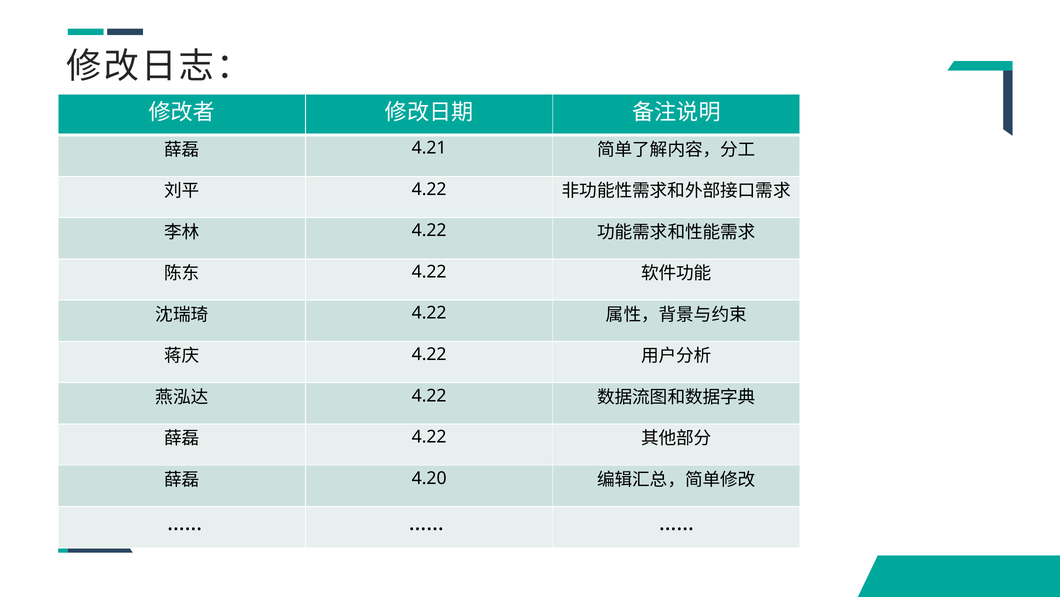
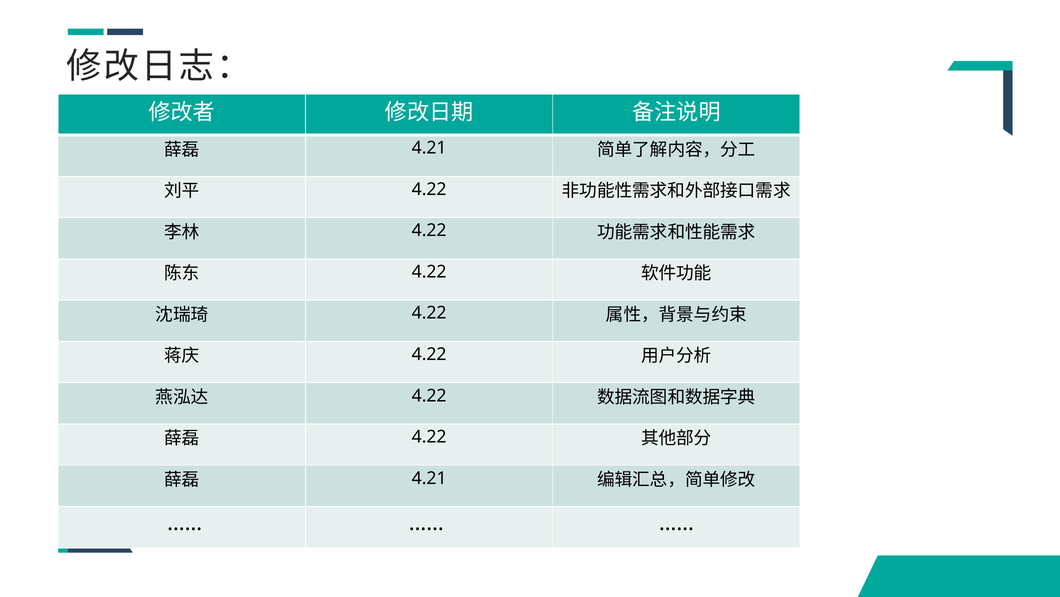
4.20: 4.20 -> 4.21 (429, 478)
